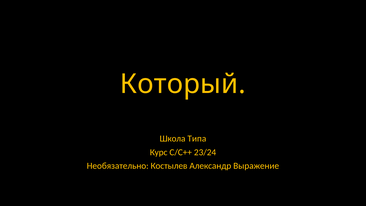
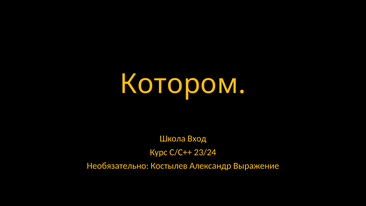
Который: Который -> Котором (183, 84)
Типа: Типа -> Вход (197, 138)
